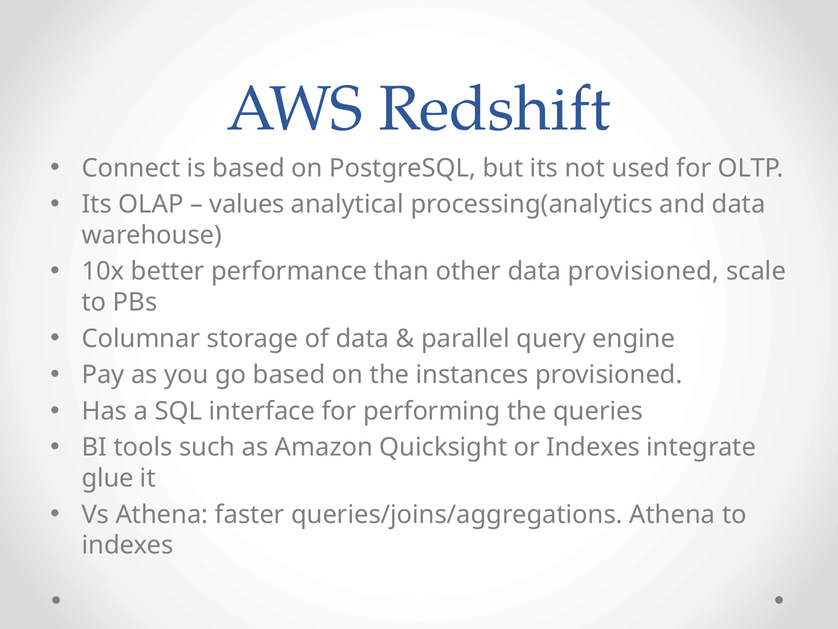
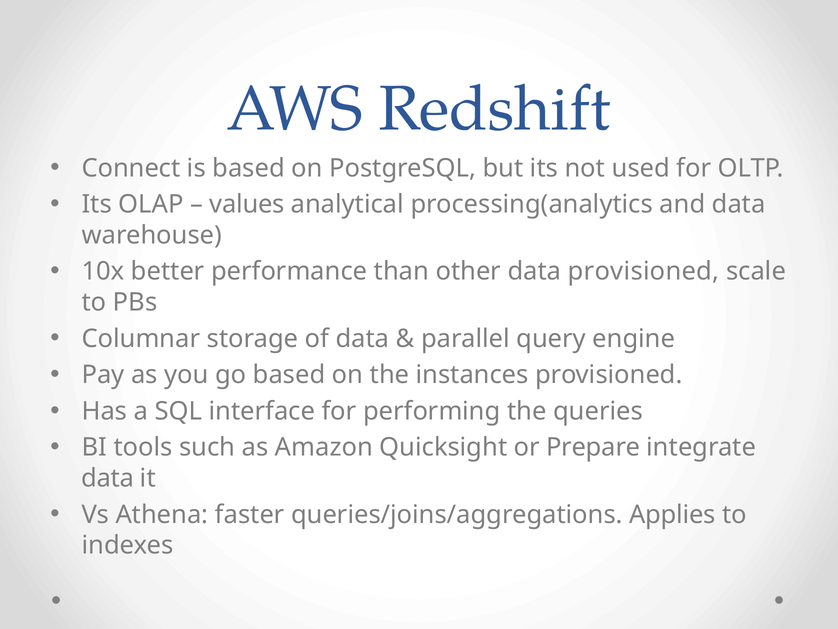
or Indexes: Indexes -> Prepare (593, 447)
glue: glue -> data (108, 478)
queries/joins/aggregations Athena: Athena -> Applies (672, 514)
